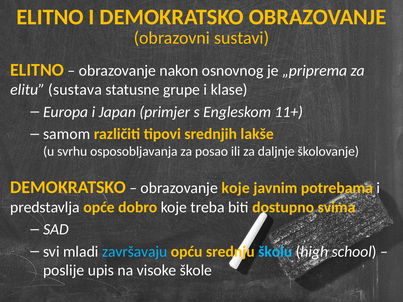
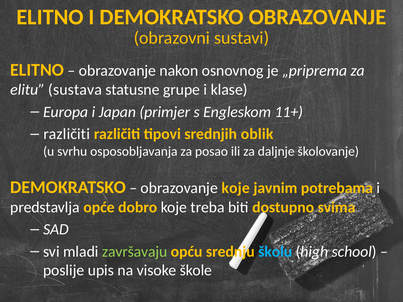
samom: samom -> različiti (67, 134)
lakše: lakše -> oblik (257, 134)
završavaju colour: light blue -> light green (135, 252)
